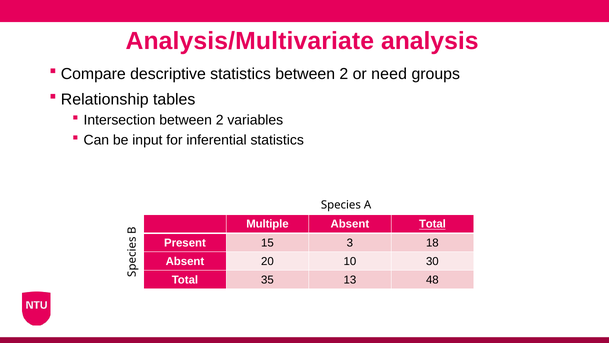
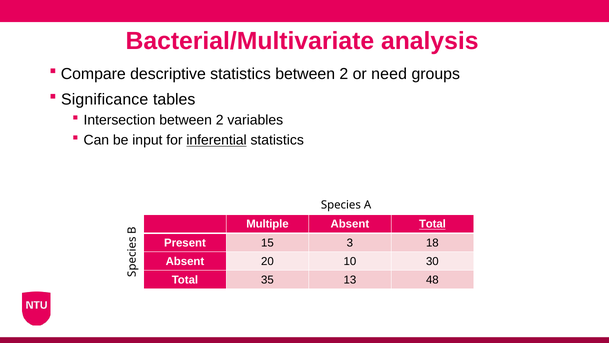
Analysis/Multivariate: Analysis/Multivariate -> Bacterial/Multivariate (250, 41)
Relationship: Relationship -> Significance (105, 99)
inferential underline: none -> present (217, 140)
